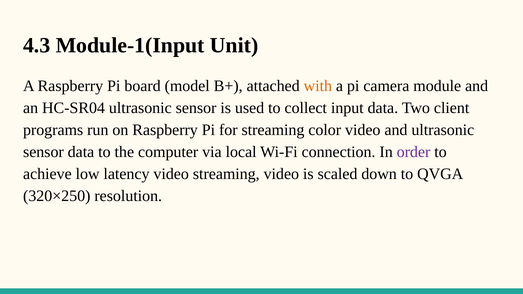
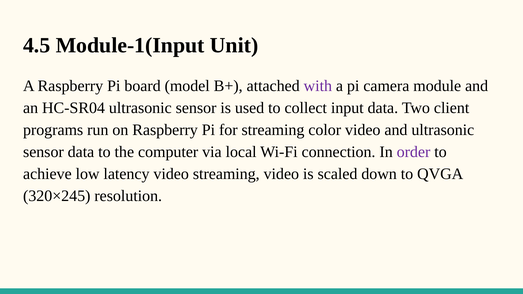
4.3: 4.3 -> 4.5 (37, 45)
with colour: orange -> purple (318, 86)
320×250: 320×250 -> 320×245 (57, 196)
